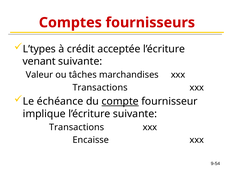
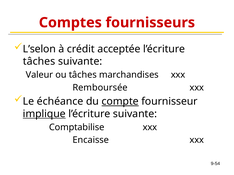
L’types: L’types -> L’selon (39, 49)
venant: venant -> tâches (39, 62)
Transactions: Transactions -> Remboursée (100, 88)
implique underline: none -> present (44, 114)
Transactions: Transactions -> Comptabilise (77, 128)
